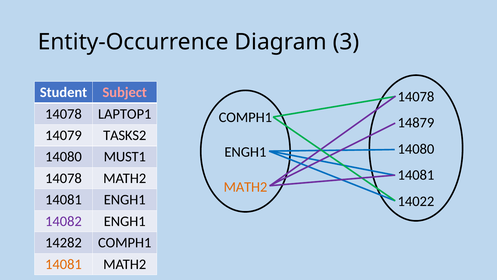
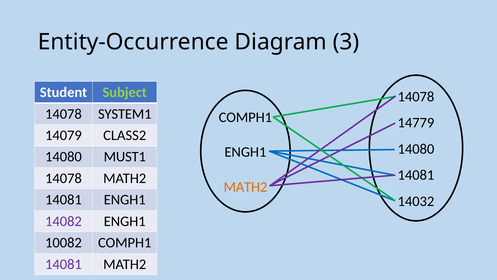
Subject colour: pink -> light green (125, 92)
LAPTOP1: LAPTOP1 -> SYSTEM1 (125, 114)
14879: 14879 -> 14779 (416, 123)
TASKS2: TASKS2 -> CLASS2 (125, 135)
14022: 14022 -> 14032 (416, 201)
14282: 14282 -> 10082 (63, 242)
14081 colour: orange -> purple (63, 264)
